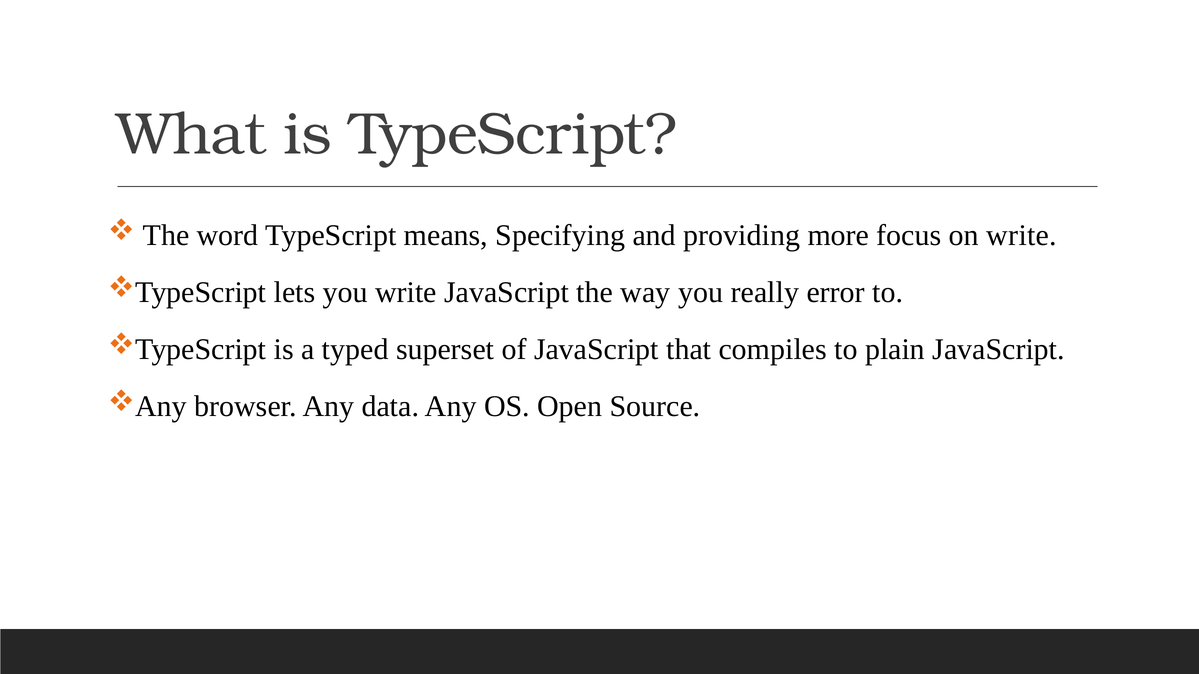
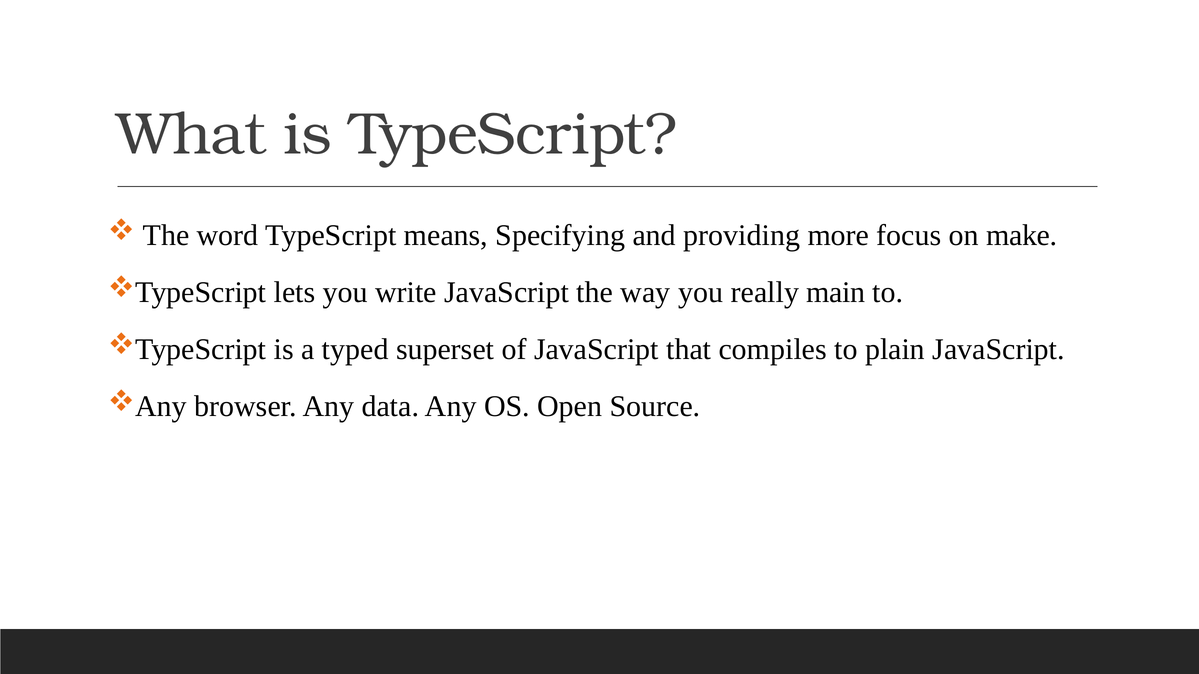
on write: write -> make (1022, 235)
error: error -> main (836, 293)
